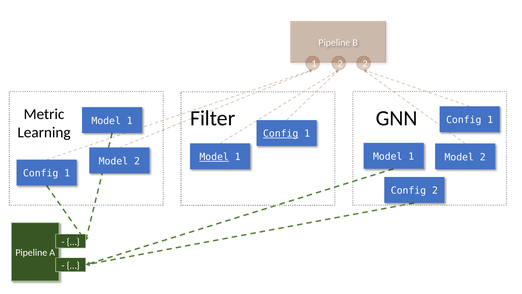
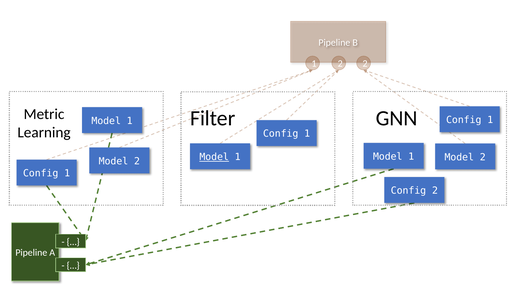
Config underline: present -> none (281, 134)
